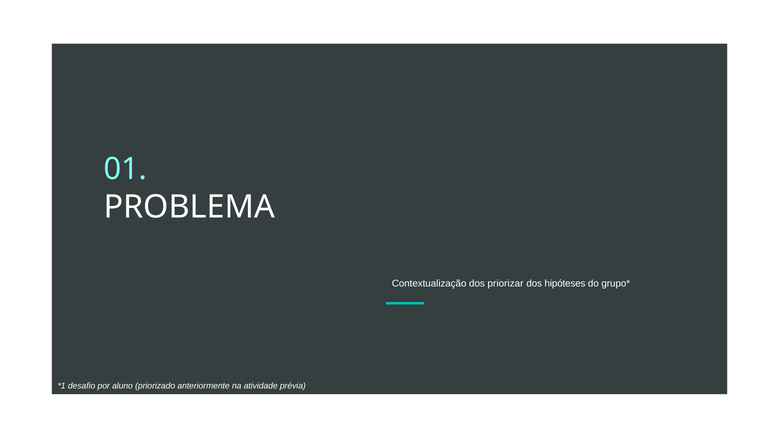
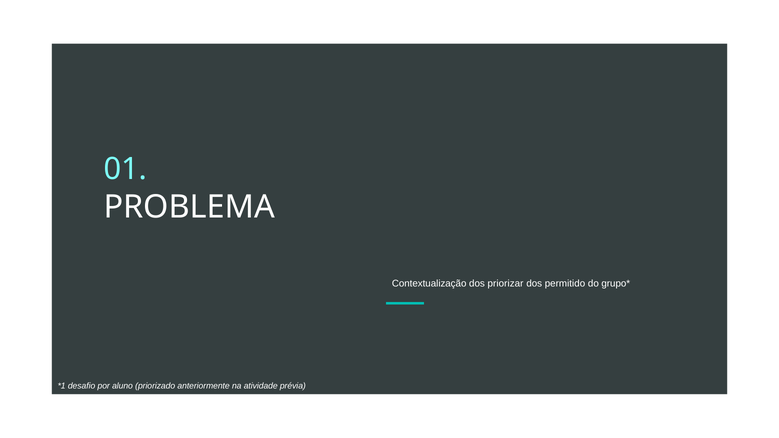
hipóteses: hipóteses -> permitido (565, 283)
